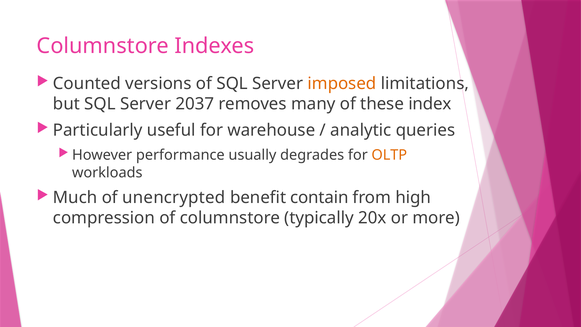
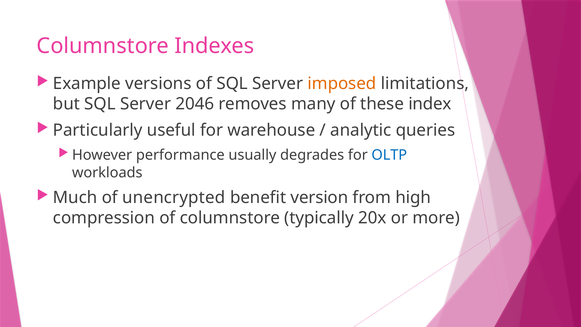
Counted: Counted -> Example (87, 84)
2037: 2037 -> 2046 (195, 104)
OLTP colour: orange -> blue (389, 155)
contain: contain -> version (319, 198)
